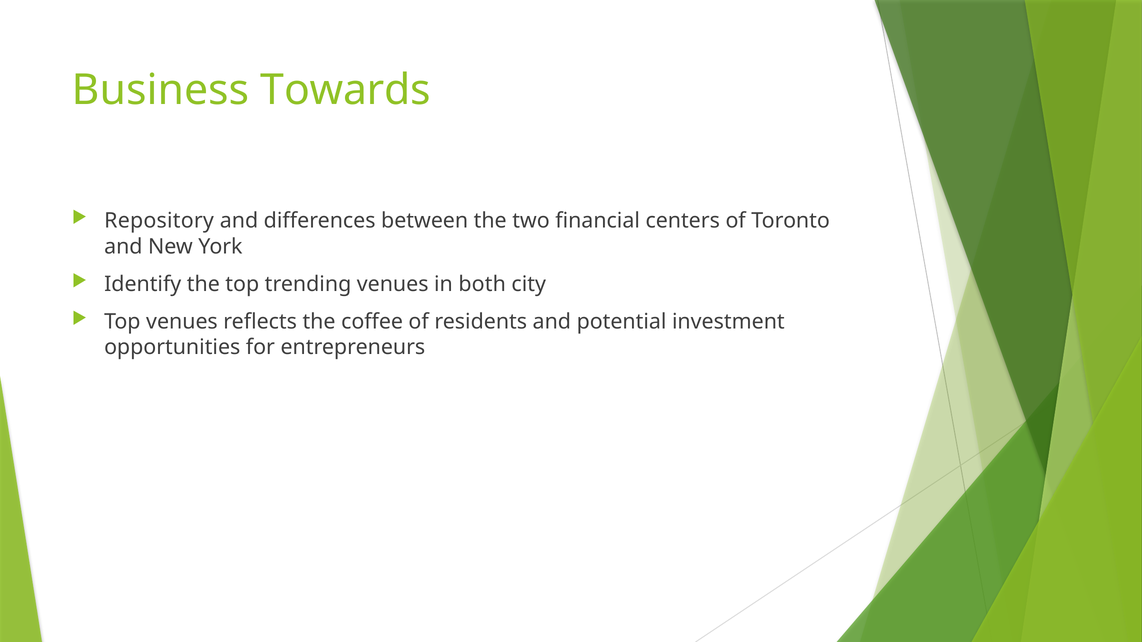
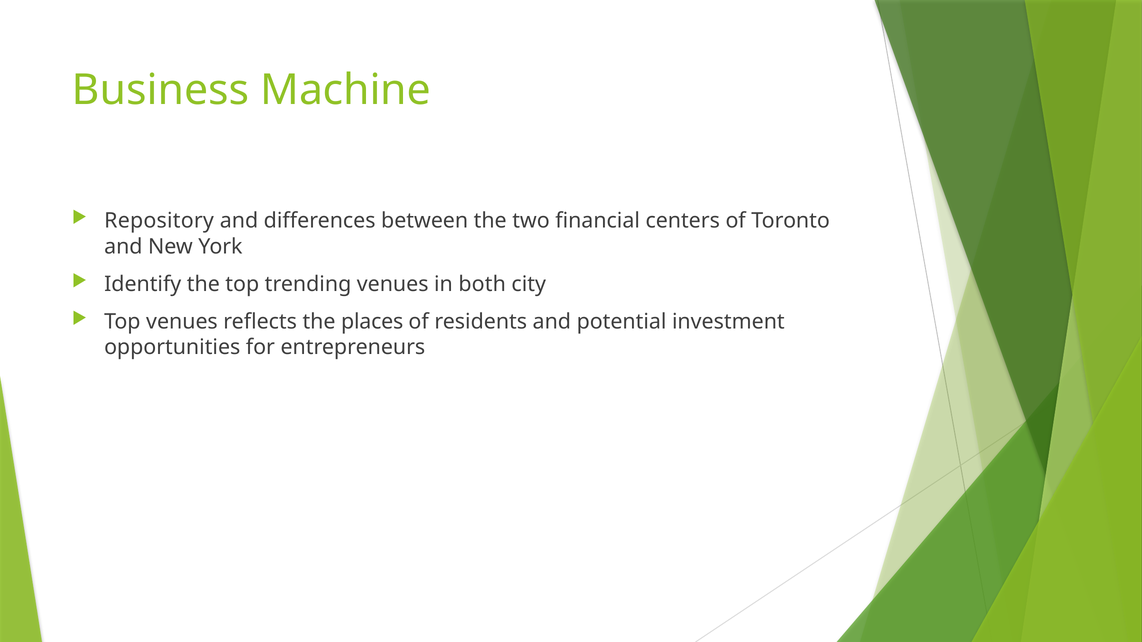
Towards: Towards -> Machine (346, 90)
coffee: coffee -> places (372, 322)
